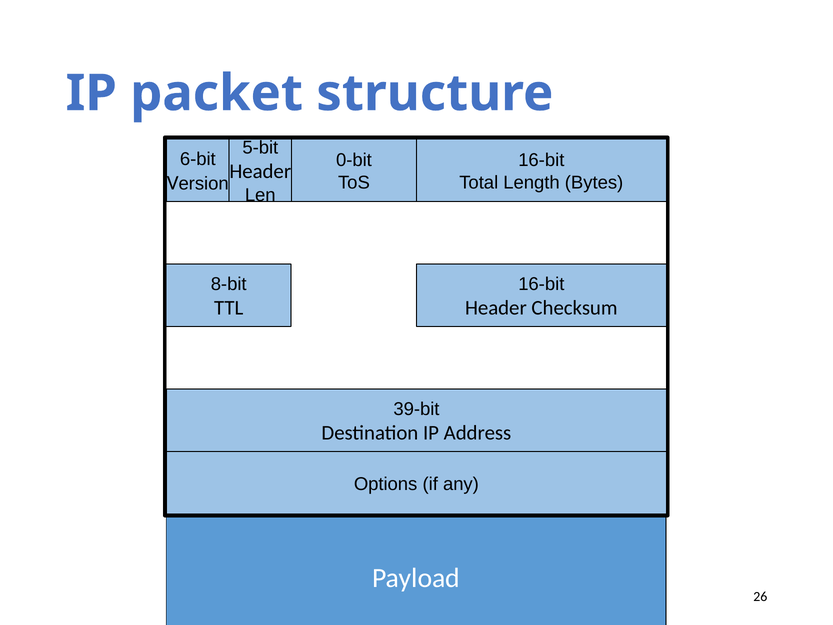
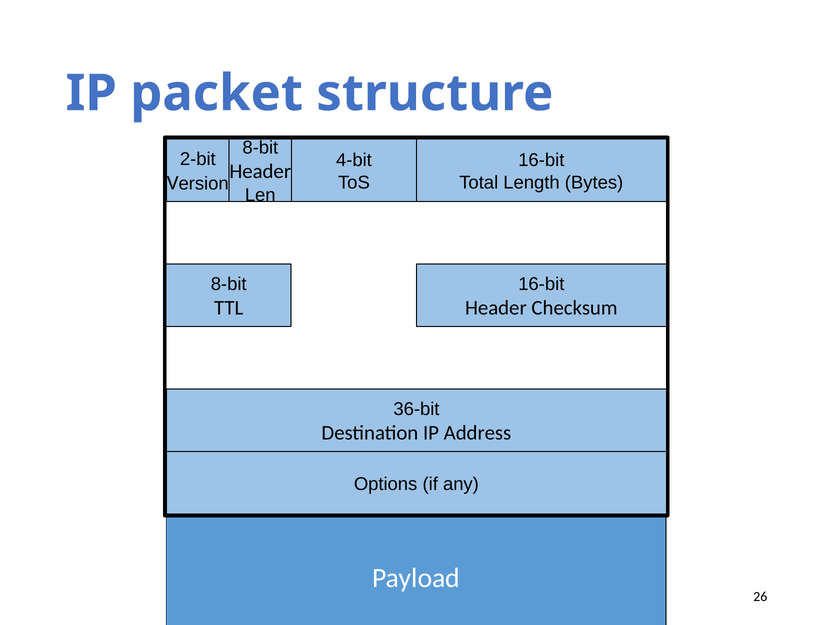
5-bit: 5-bit -> 8-bit (260, 148)
6-bit: 6-bit -> 2-bit (198, 159)
0-bit: 0-bit -> 4-bit (354, 160)
39-bit: 39-bit -> 36-bit (416, 409)
